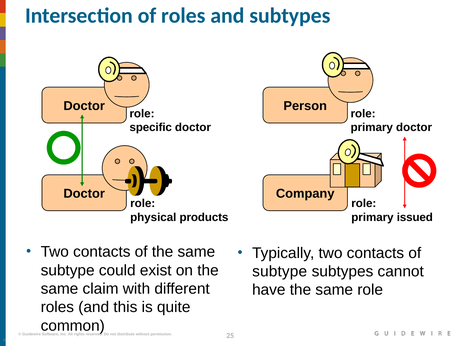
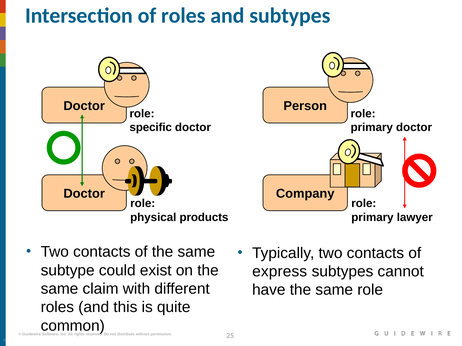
issued: issued -> lawyer (415, 218)
subtype: subtype -> express (280, 272)
